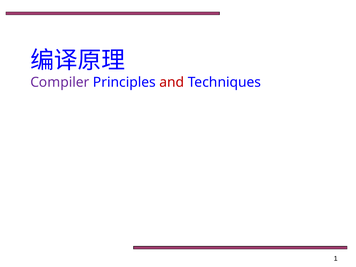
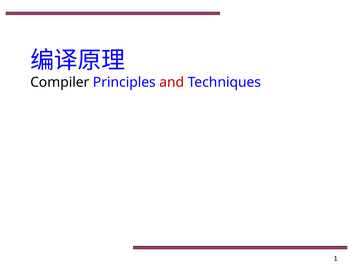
Compiler colour: purple -> black (60, 82)
